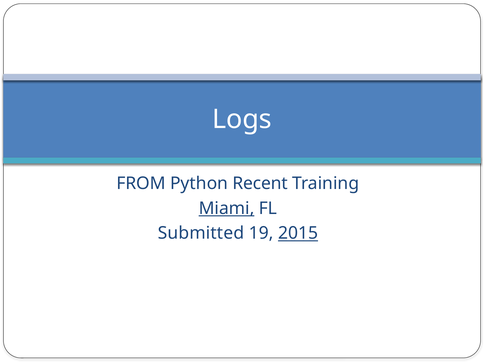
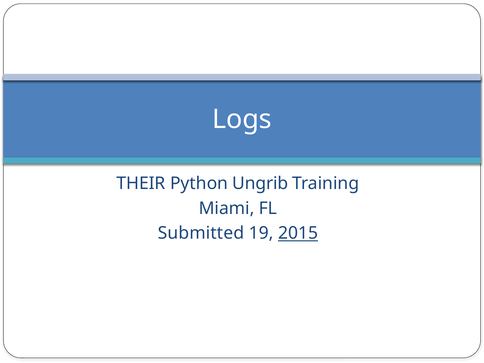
FROM: FROM -> THEIR (141, 183)
Recent: Recent -> Ungrib (260, 183)
Miami underline: present -> none (227, 208)
